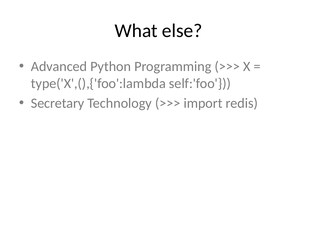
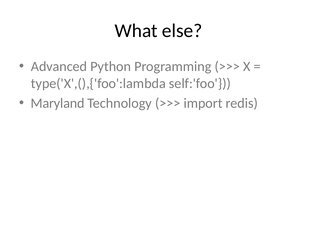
Secretary: Secretary -> Maryland (58, 103)
